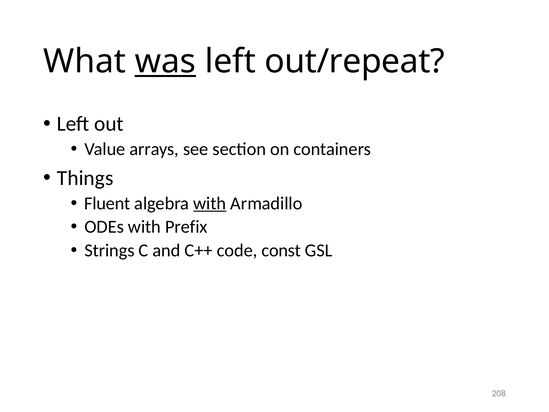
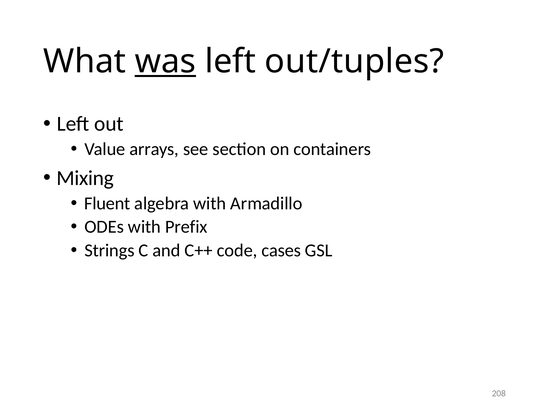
out/repeat: out/repeat -> out/tuples (354, 61)
Things: Things -> Mixing (85, 178)
with underline: present -> none (210, 203)
const: const -> cases (281, 250)
